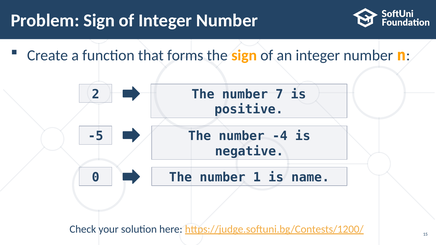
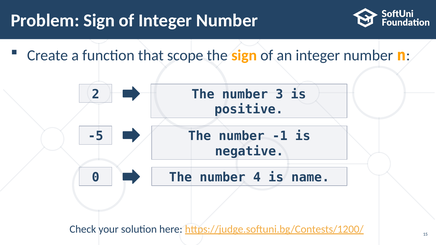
forms: forms -> scope (185, 55)
7: 7 -> 3 (279, 94)
-4: -4 -> -1 (280, 136)
1: 1 -> 4 (257, 178)
